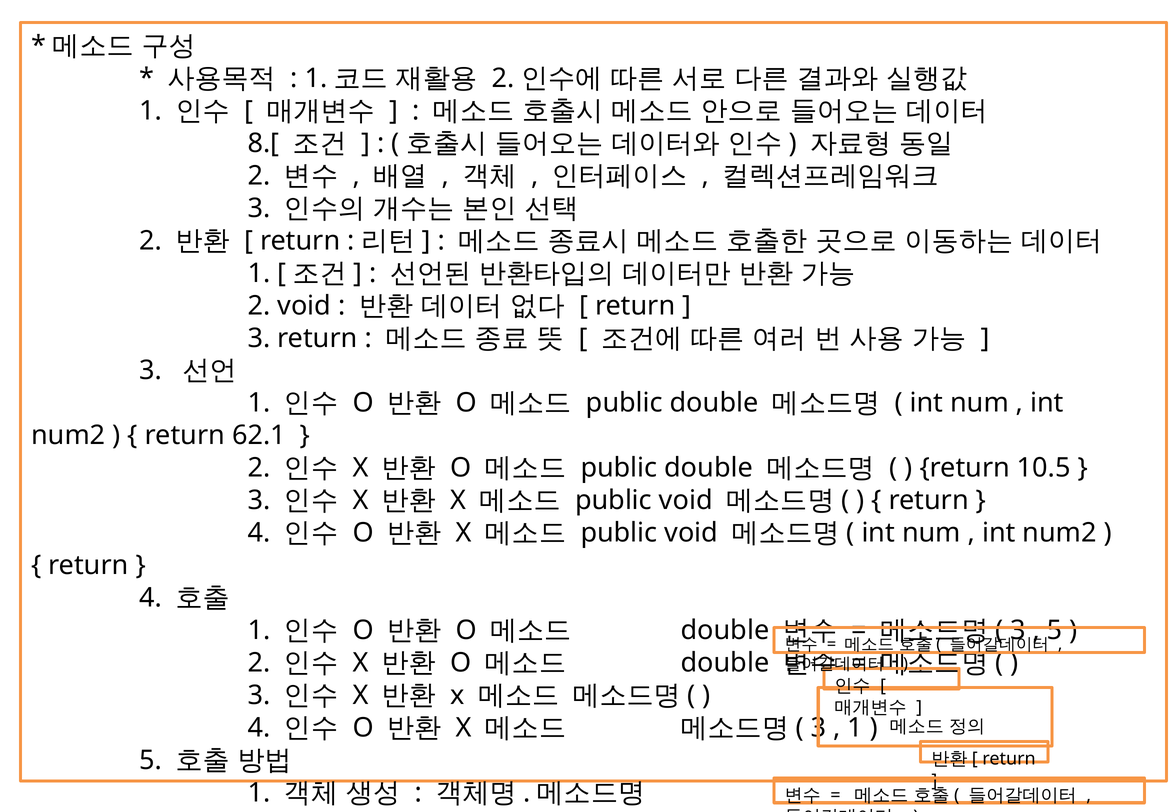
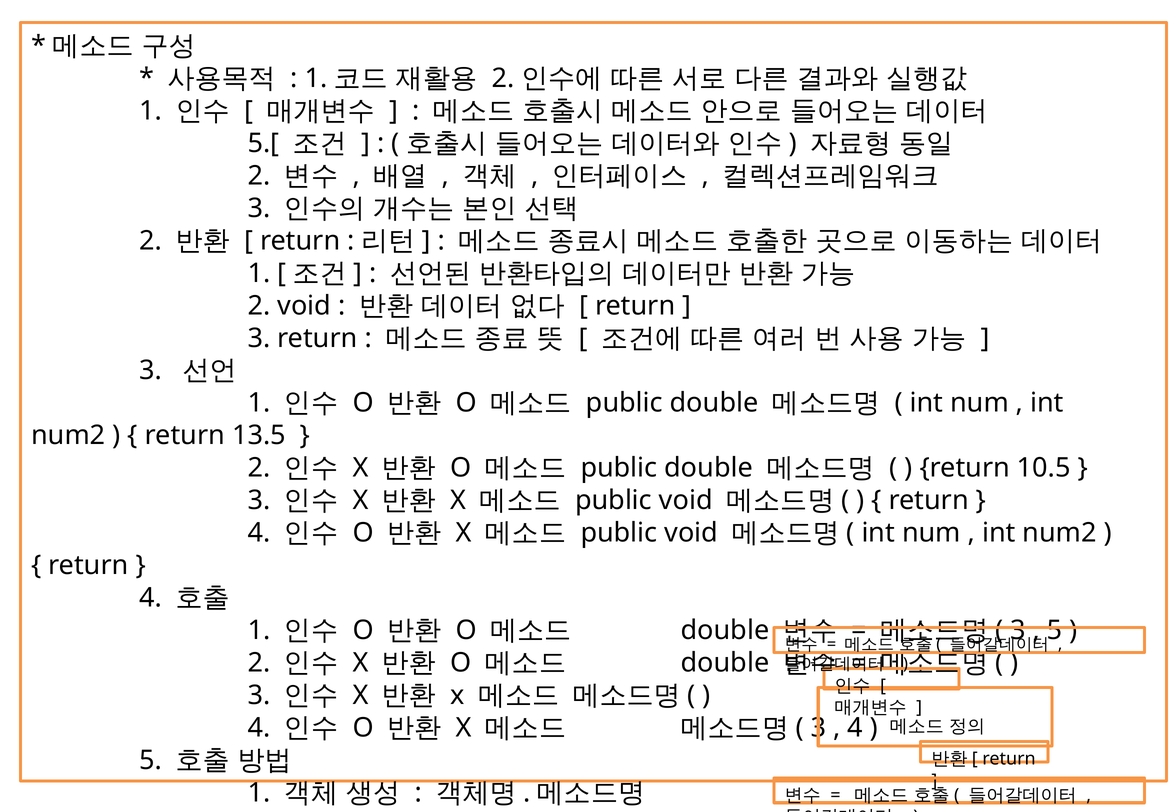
8.[: 8.[ -> 5.[ (264, 143)
62.1: 62.1 -> 13.5 (259, 436)
1: 1 -> 4 (855, 728)
